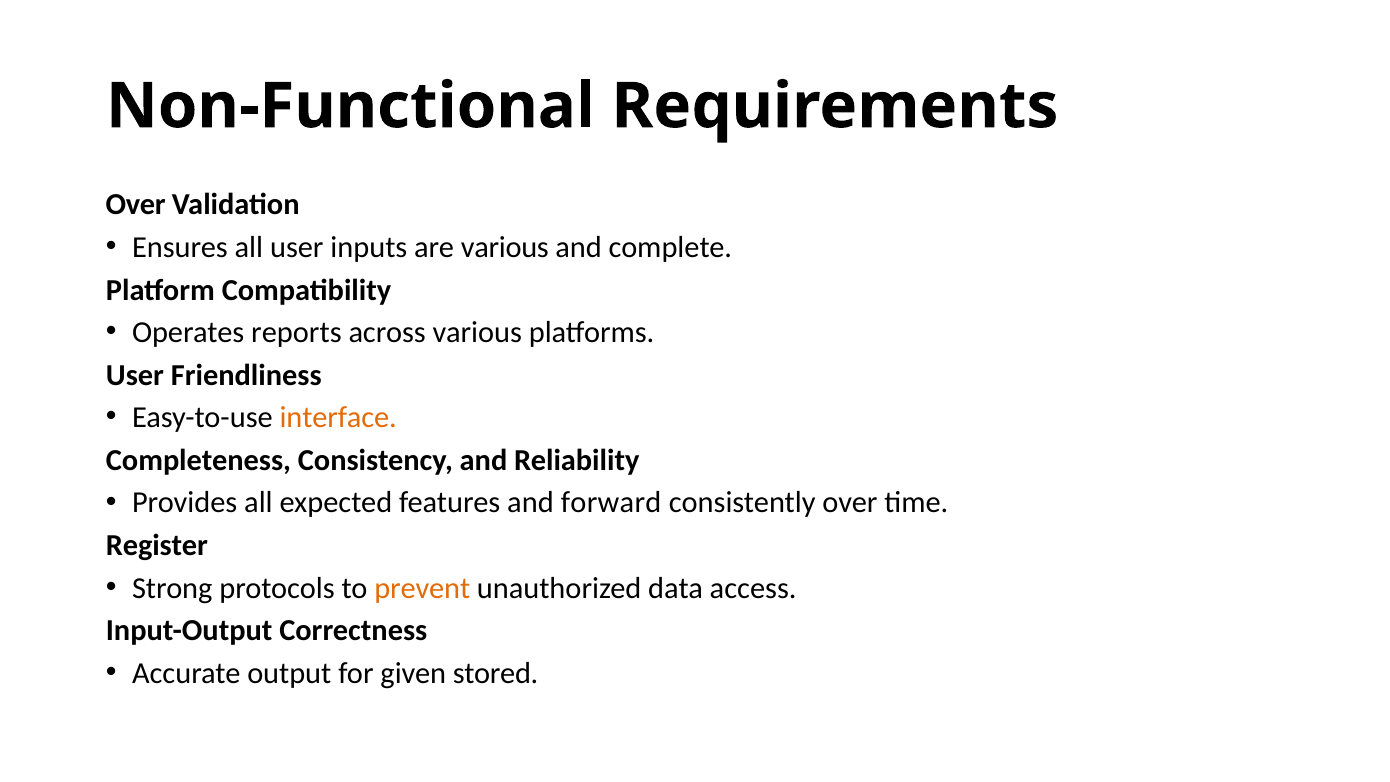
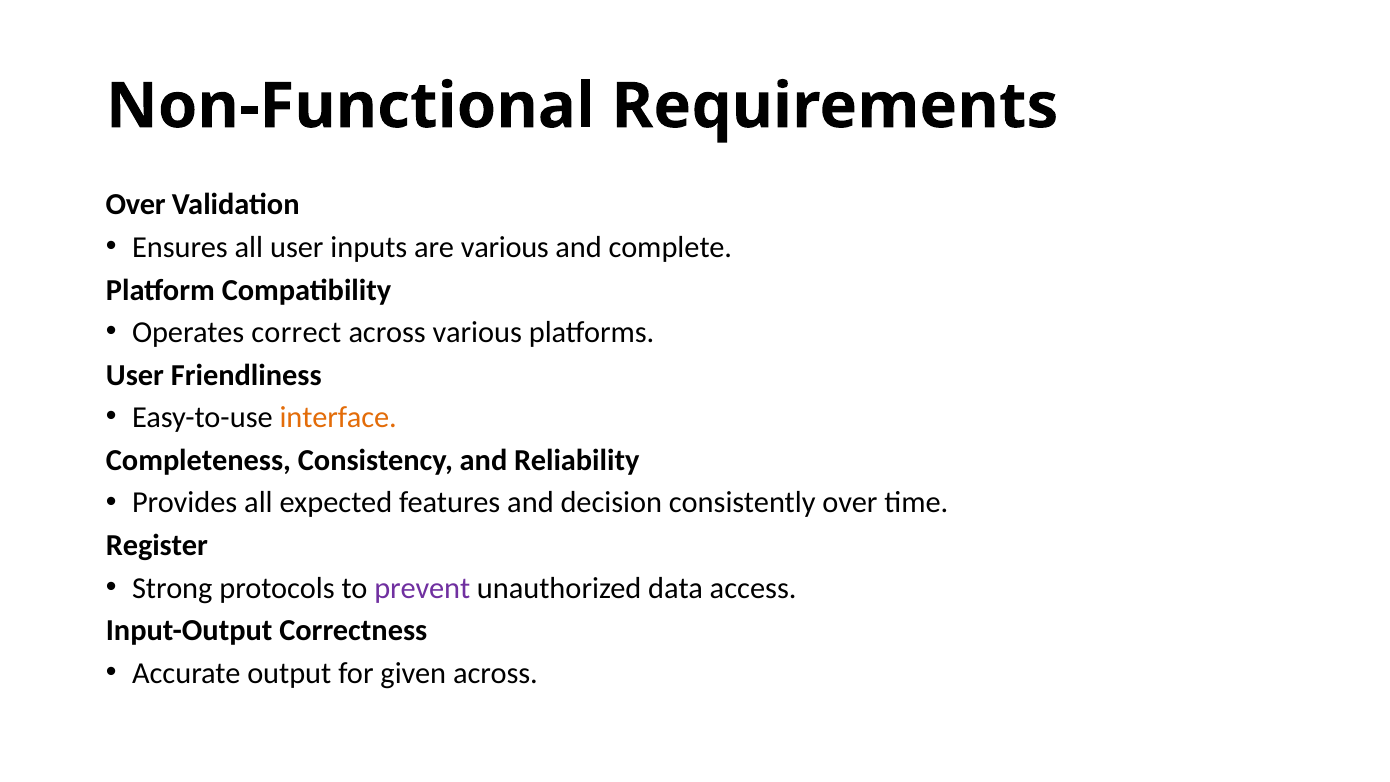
reports: reports -> correct (296, 333)
forward: forward -> decision (611, 503)
prevent colour: orange -> purple (422, 588)
given stored: stored -> across (495, 673)
